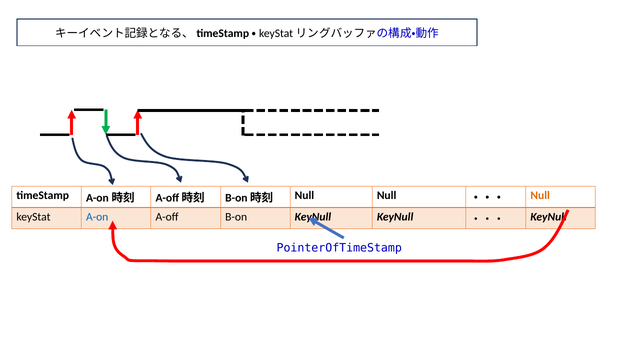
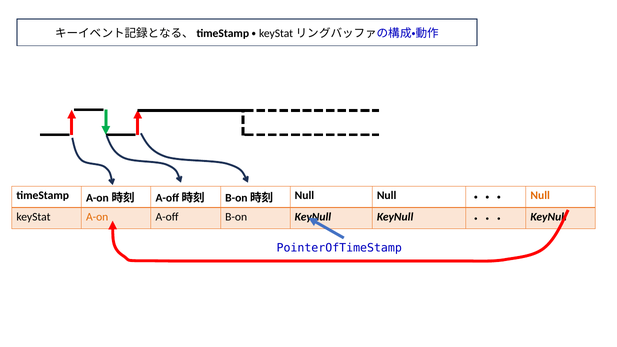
A-on colour: blue -> orange (97, 217)
